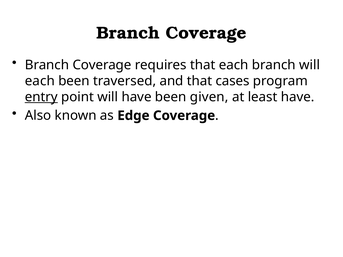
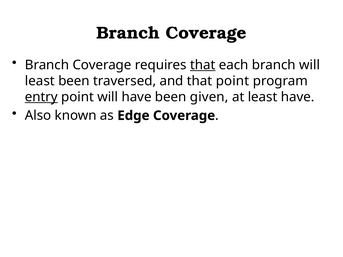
that underline: none -> present (203, 65)
each: each -> least (40, 81)
that cases: cases -> point (232, 81)
